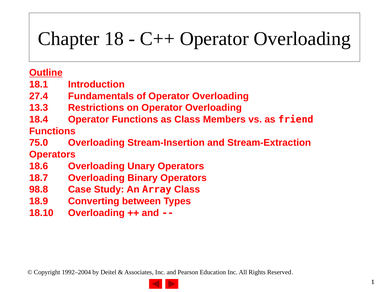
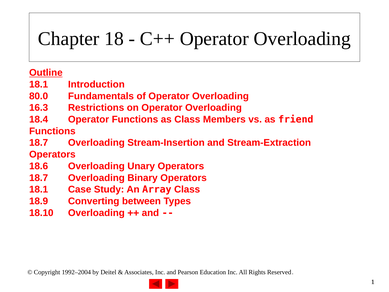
27.4: 27.4 -> 80.0 (39, 96)
13.3: 13.3 -> 16.3 (39, 108)
75.0: 75.0 -> 18.7 (39, 143)
98.8: 98.8 -> 18.1 (39, 189)
